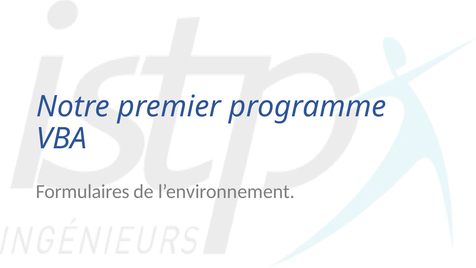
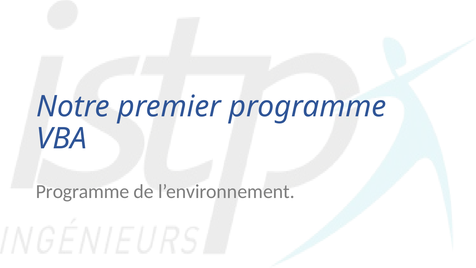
Formulaires: Formulaires -> Programme (83, 192)
